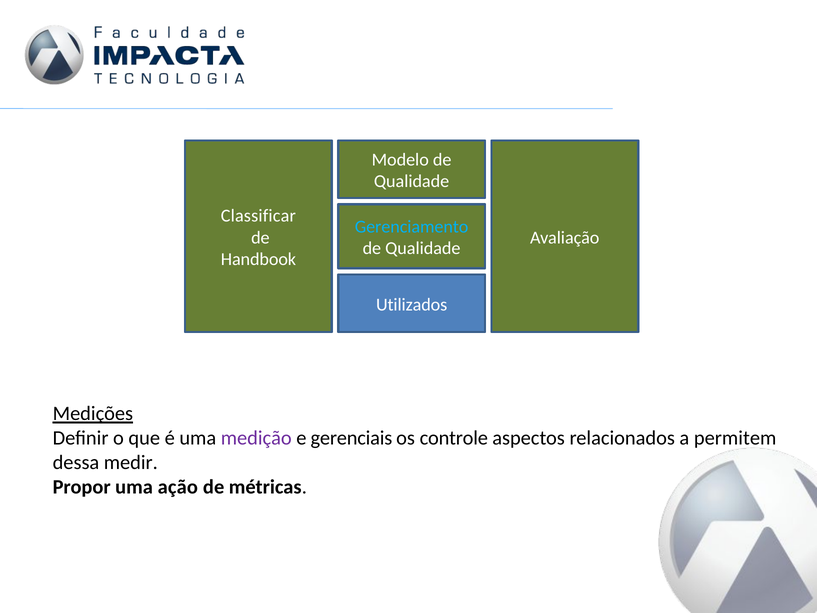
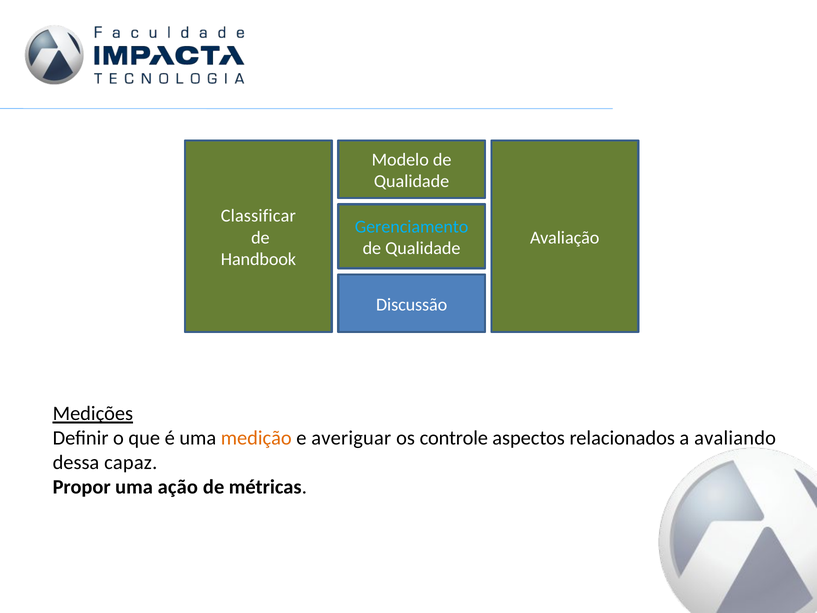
Utilizados: Utilizados -> Discussão (412, 304)
medição colour: purple -> orange (256, 438)
gerenciais: gerenciais -> averiguar (351, 438)
permitem: permitem -> avaliando (735, 438)
medir: medir -> capaz (131, 462)
